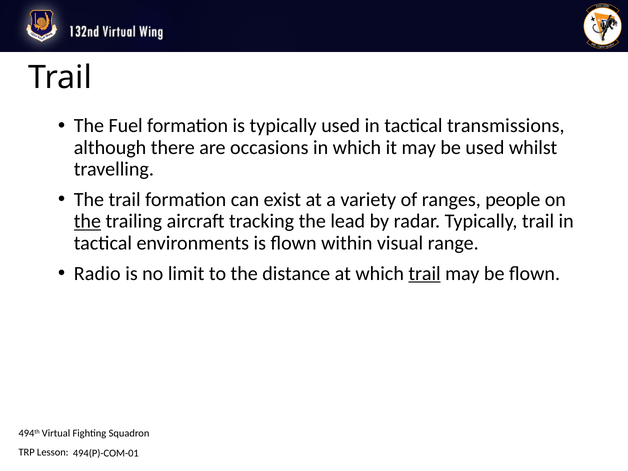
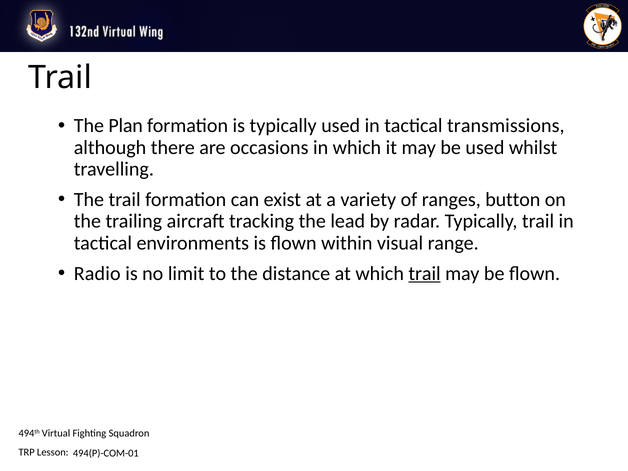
Fuel: Fuel -> Plan (126, 126)
people: people -> button (513, 200)
the underline: present -> none (87, 221)
